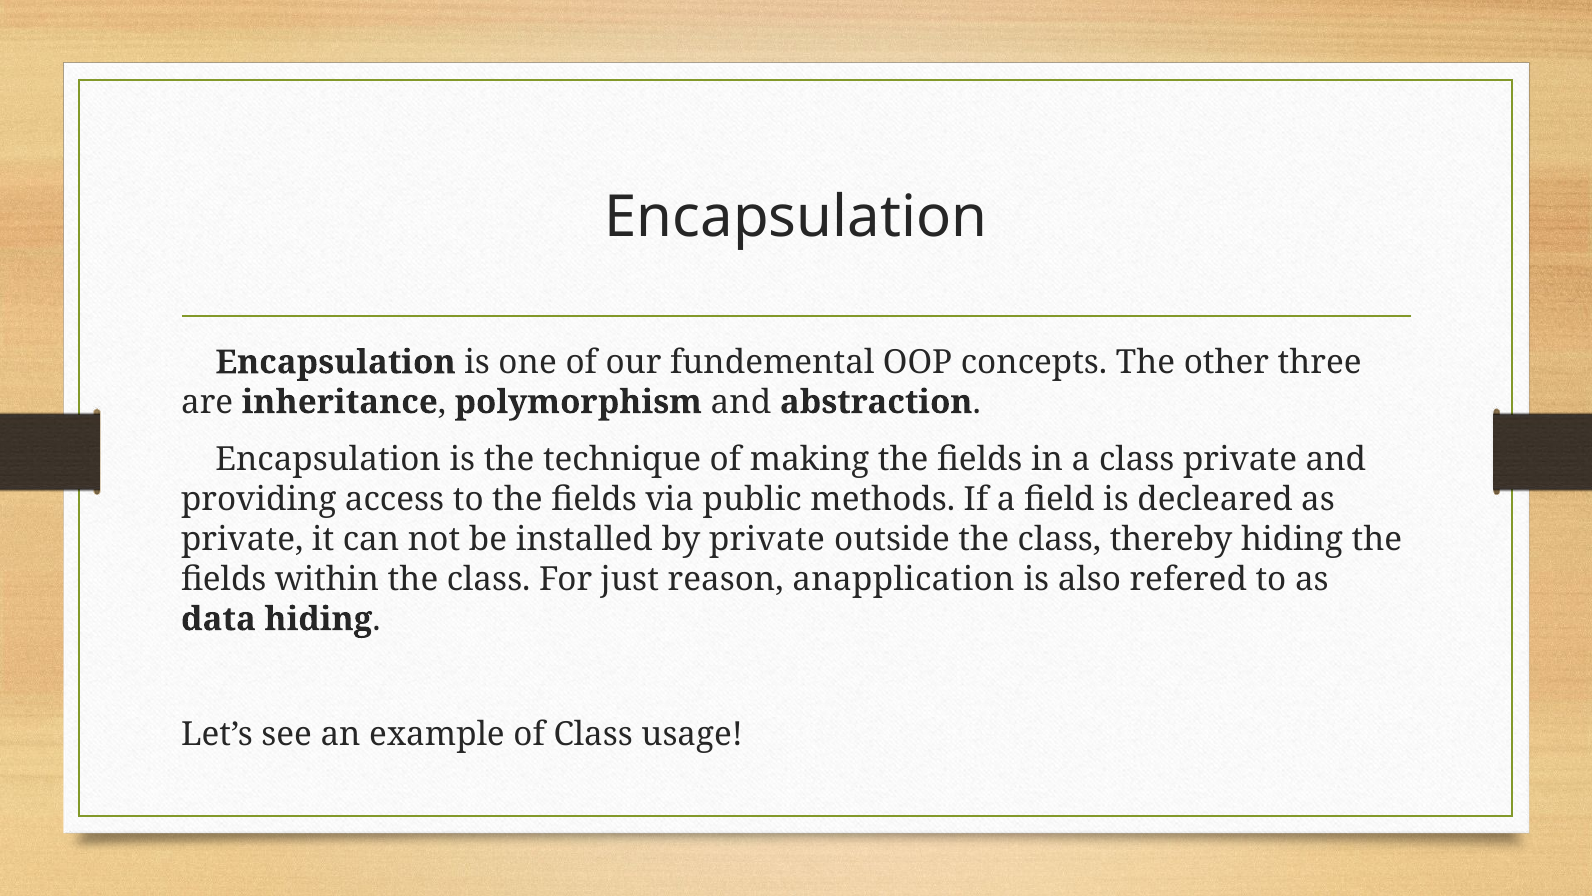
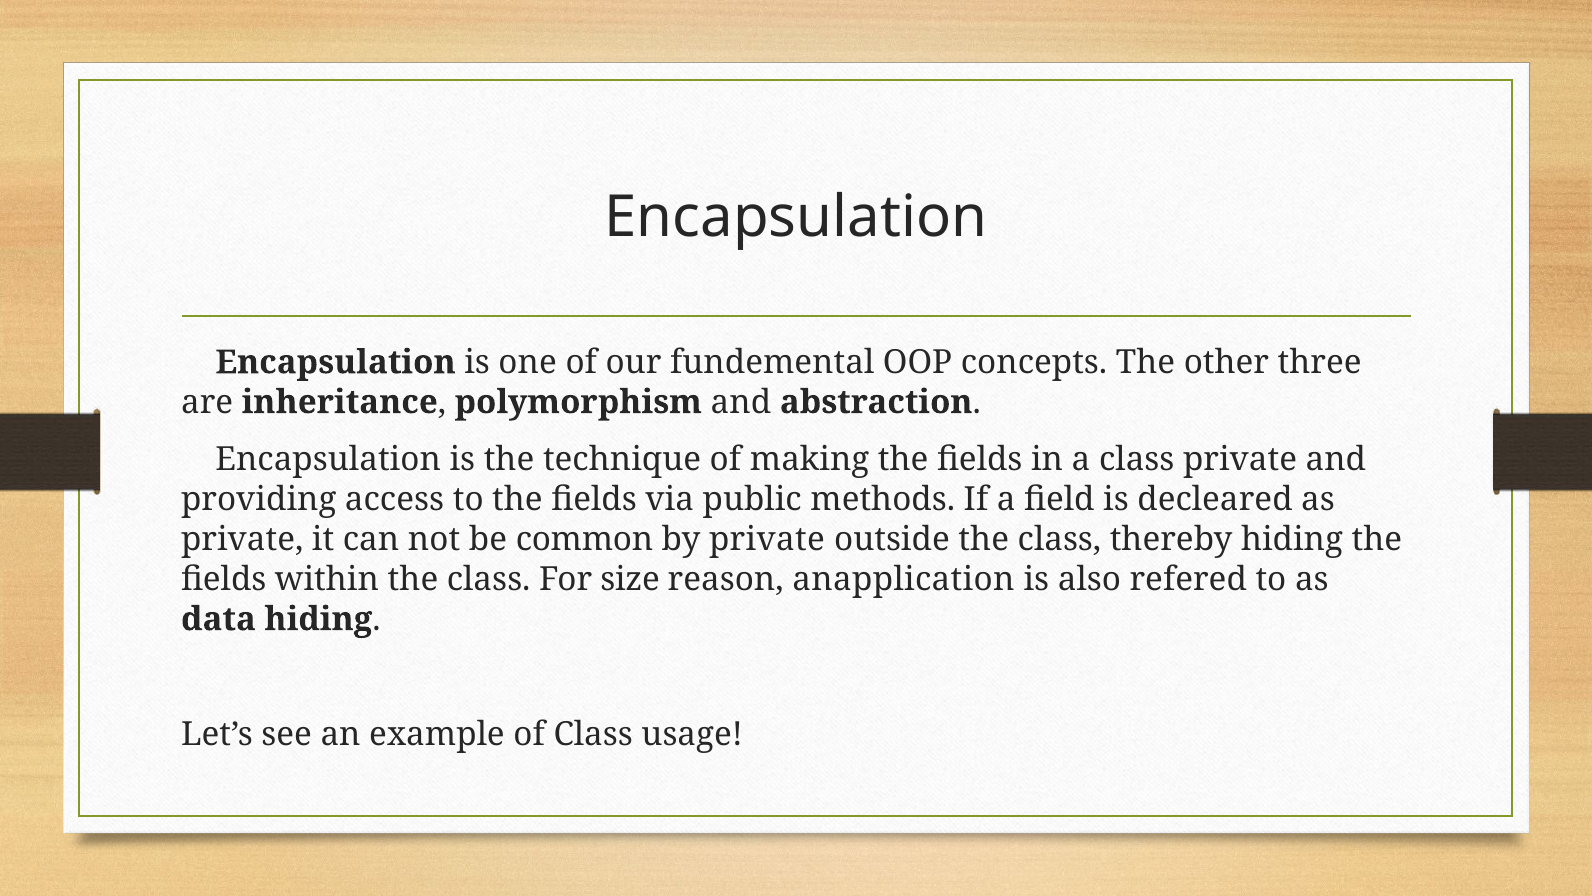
installed: installed -> common (585, 539)
just: just -> size (630, 579)
